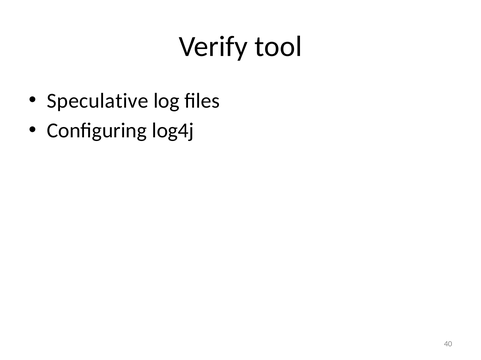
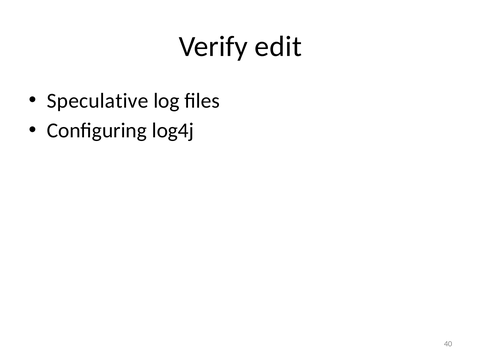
tool: tool -> edit (278, 47)
